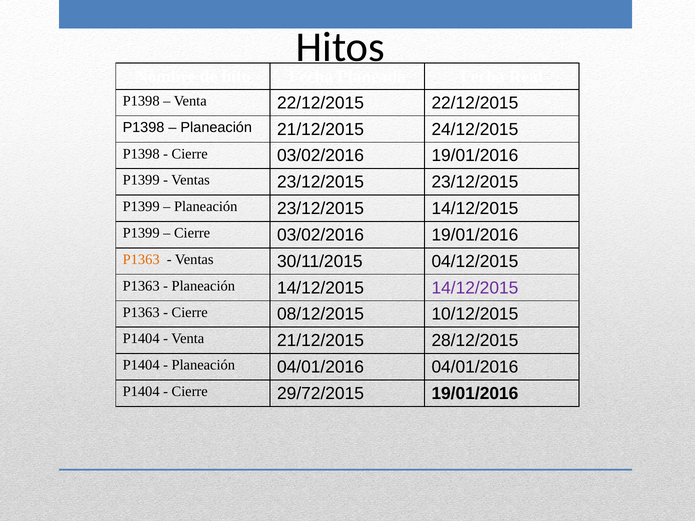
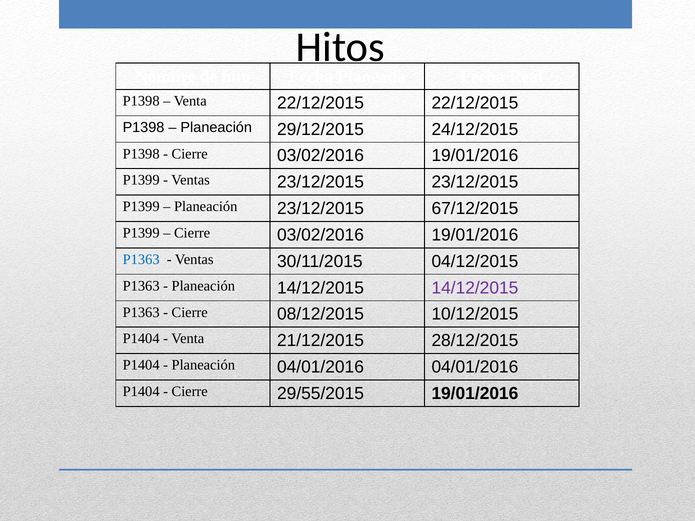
Planeación 21/12/2015: 21/12/2015 -> 29/12/2015 (321, 129)
23/12/2015 14/12/2015: 14/12/2015 -> 67/12/2015 (475, 209)
P1363 colour: orange -> blue (141, 260)
29/72/2015: 29/72/2015 -> 29/55/2015 (321, 394)
